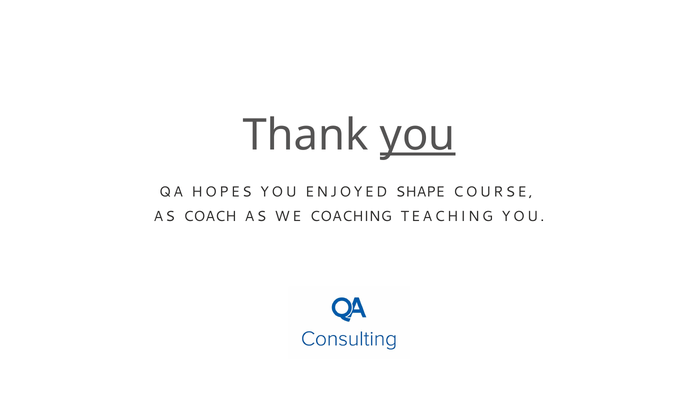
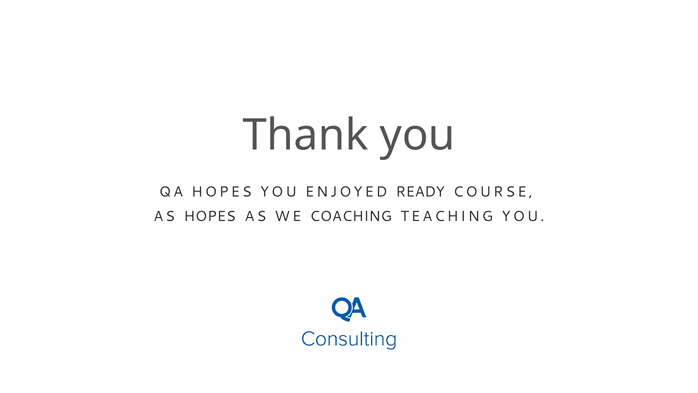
you underline: present -> none (418, 135)
SHAPE: SHAPE -> READY (420, 192)
AS COACH: COACH -> HOPES (210, 216)
